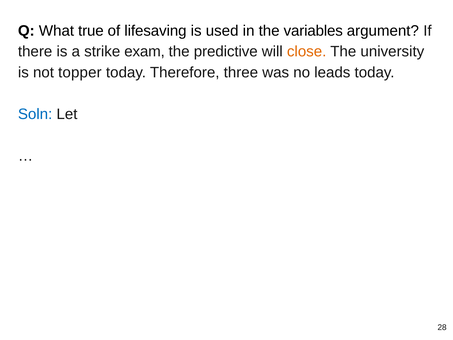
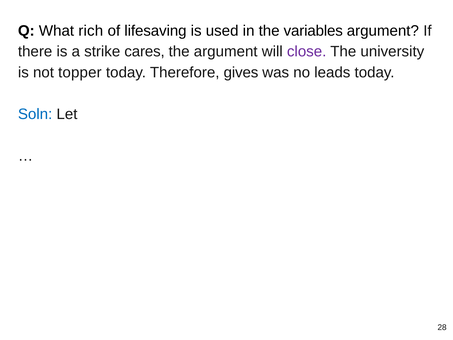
true: true -> rich (91, 31)
exam: exam -> cares (145, 52)
the predictive: predictive -> argument (226, 52)
close colour: orange -> purple (307, 52)
three: three -> gives (241, 72)
